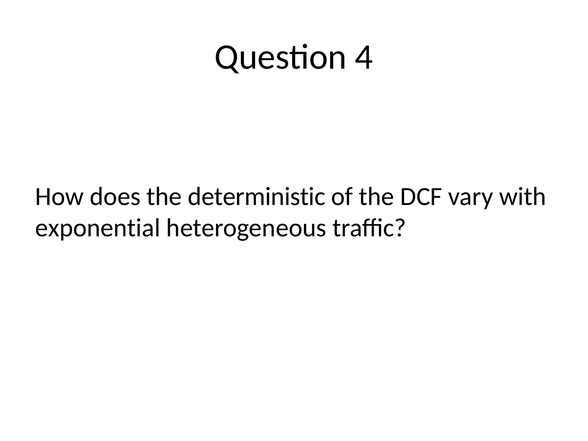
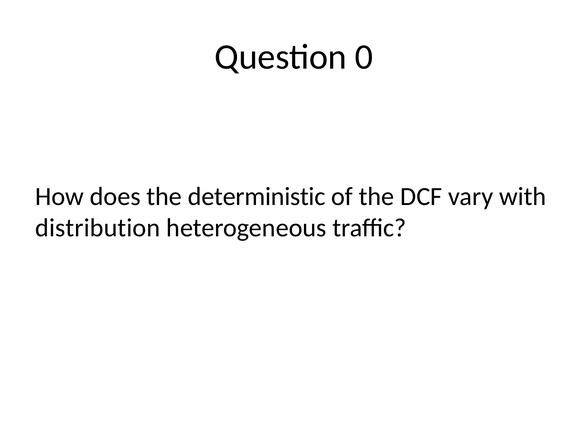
4: 4 -> 0 (364, 57)
exponential: exponential -> distribution (98, 228)
